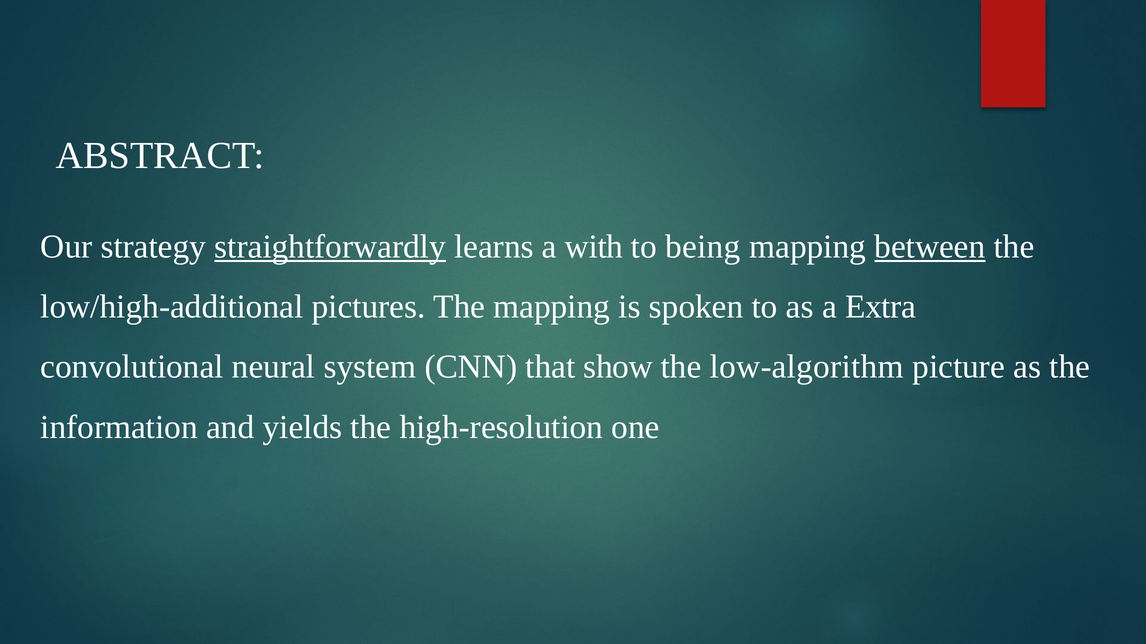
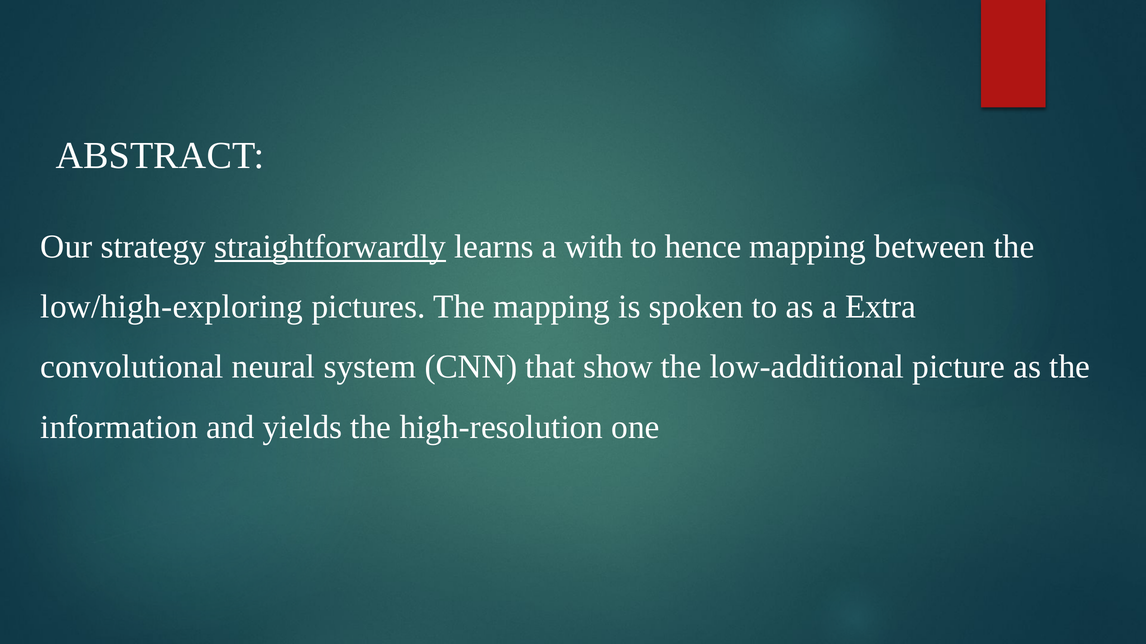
being: being -> hence (703, 247)
between underline: present -> none (930, 247)
low/high-additional: low/high-additional -> low/high-exploring (172, 307)
low-algorithm: low-algorithm -> low-additional (807, 367)
